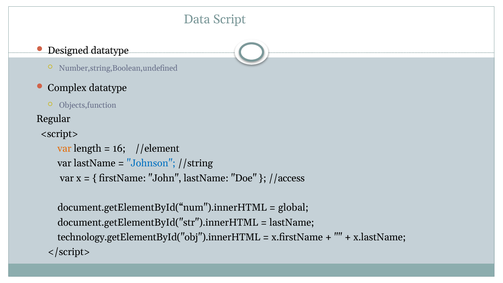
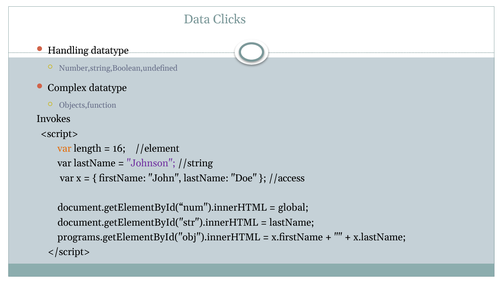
Script: Script -> Clicks (229, 19)
Designed: Designed -> Handling (68, 51)
Regular: Regular -> Invokes (53, 119)
Johnson colour: blue -> purple (151, 163)
technology.getElementById("obj").innerHTML: technology.getElementById("obj").innerHTML -> programs.getElementById("obj").innerHTML (159, 237)
